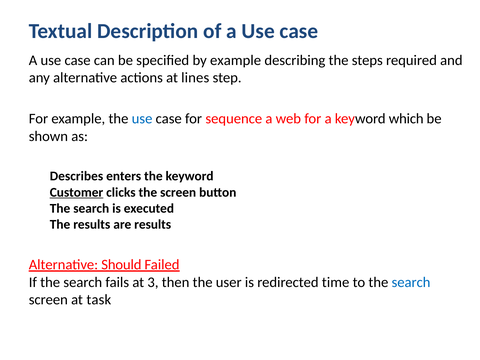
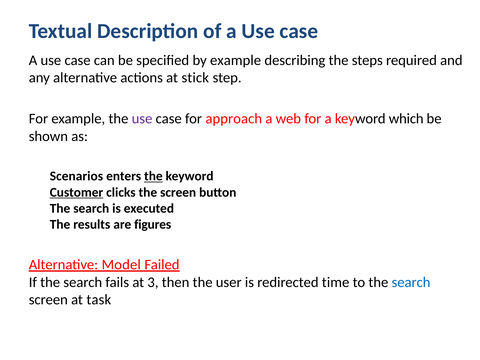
lines: lines -> stick (195, 78)
use colour: blue -> purple (142, 119)
sequence: sequence -> approach (234, 119)
Describes: Describes -> Scenarios (76, 176)
the underline: none -> present (153, 176)
are results: results -> figures (153, 224)
Should: Should -> Model (121, 265)
